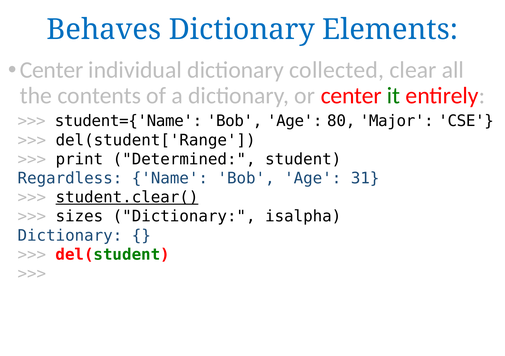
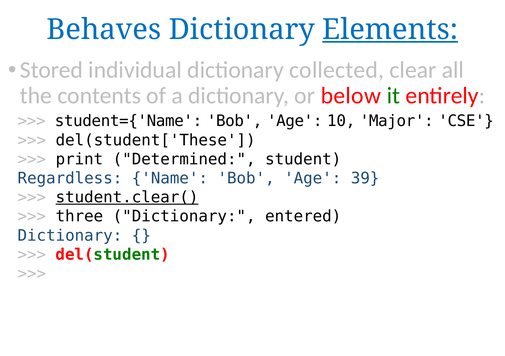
Elements underline: none -> present (390, 29)
Center: Center -> Stored (51, 70)
or center: center -> below (351, 96)
80: 80 -> 10 (341, 121)
del(student['Range: del(student['Range -> del(student['These (156, 140)
31: 31 -> 39 (365, 178)
sizes: sizes -> three (79, 216)
isalpha: isalpha -> entered (303, 216)
